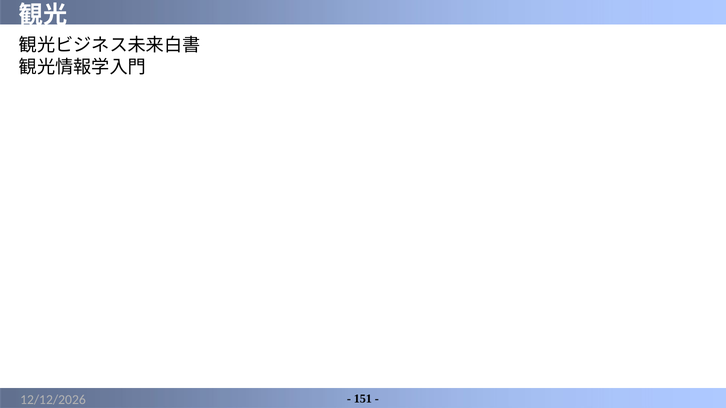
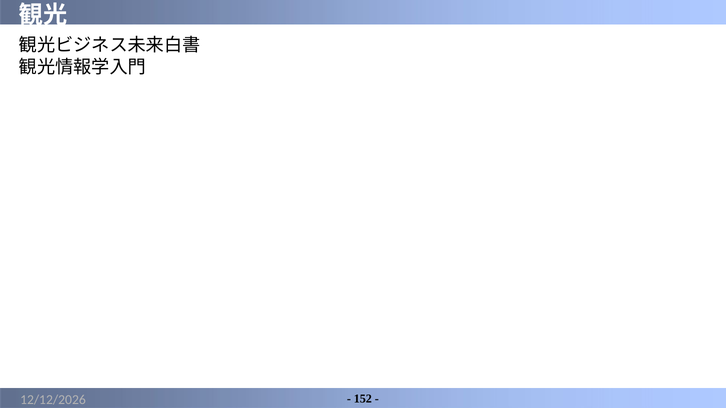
151: 151 -> 152 (363, 399)
